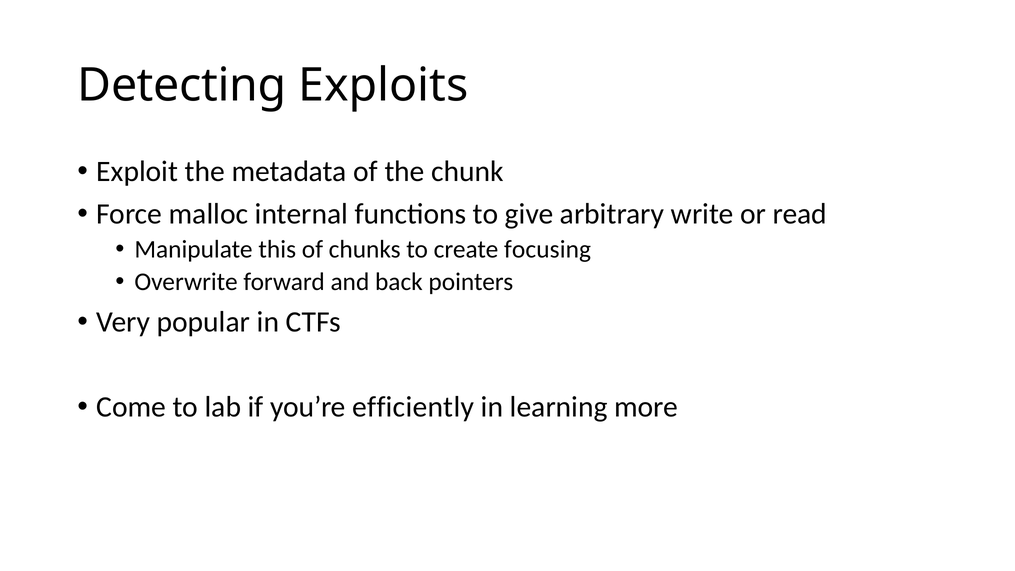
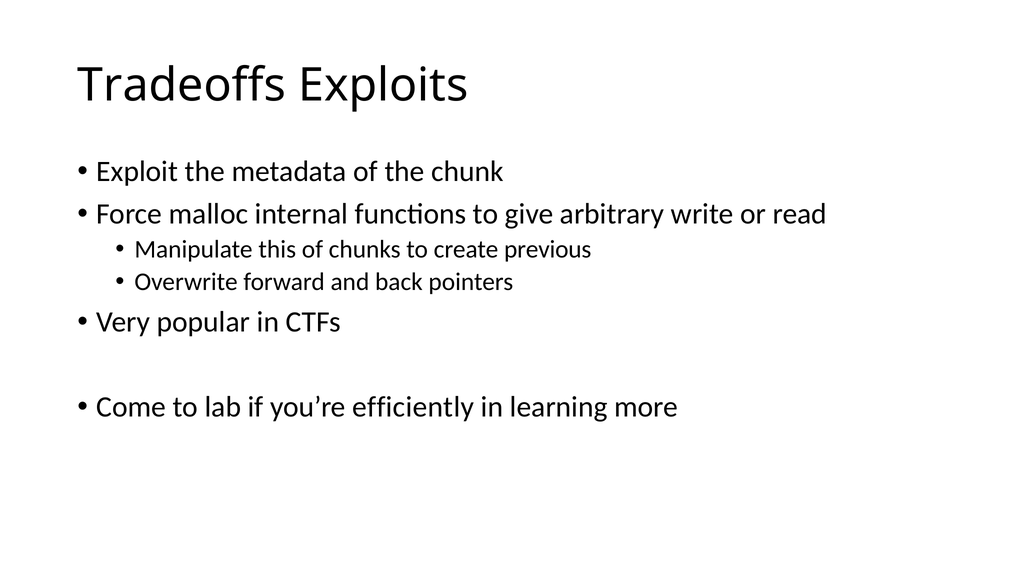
Detecting: Detecting -> Tradeoffs (182, 85)
focusing: focusing -> previous (548, 249)
